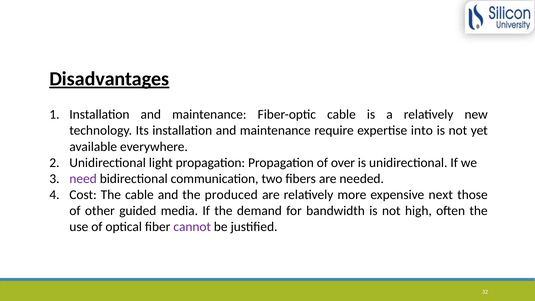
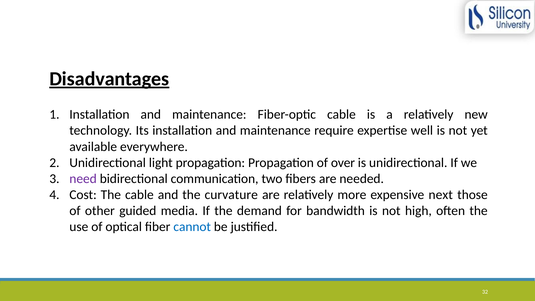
into: into -> well (422, 131)
produced: produced -> curvature (231, 195)
cannot colour: purple -> blue (192, 227)
